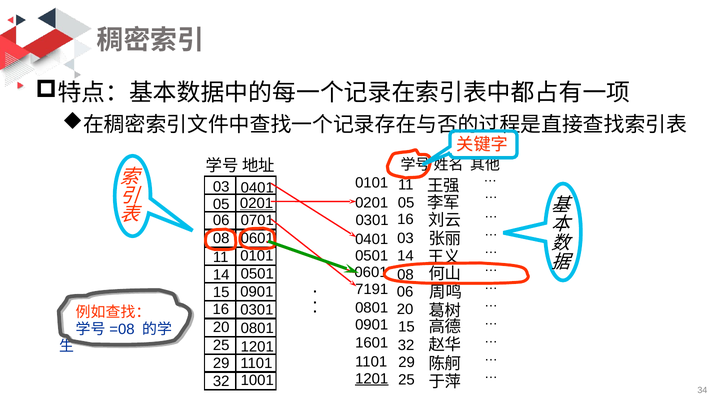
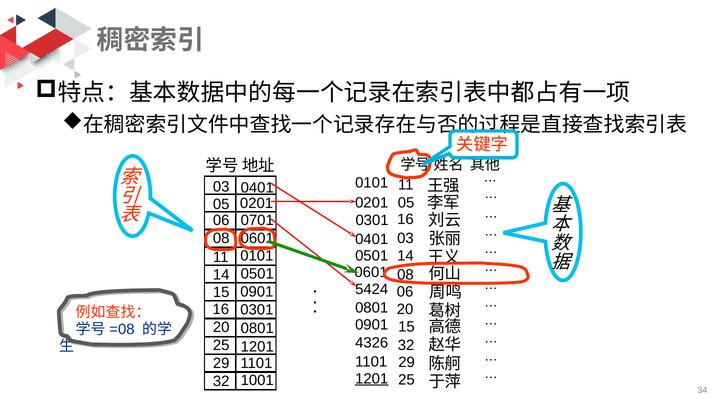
0201 underline: present -> none (257, 203)
7191: 7191 -> 5424 (372, 290)
1601: 1601 -> 4326 (372, 343)
